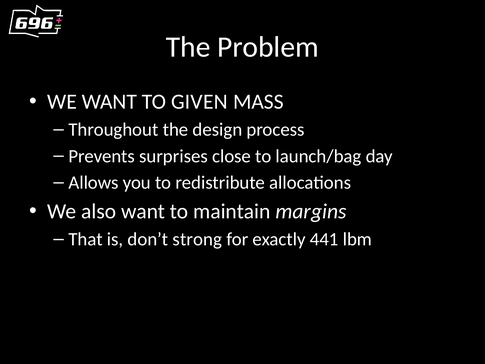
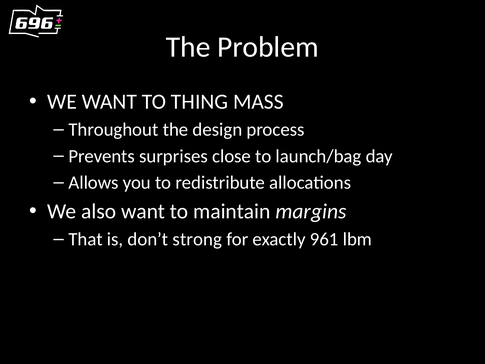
GIVEN: GIVEN -> THING (199, 102)
441: 441 -> 961 (324, 239)
